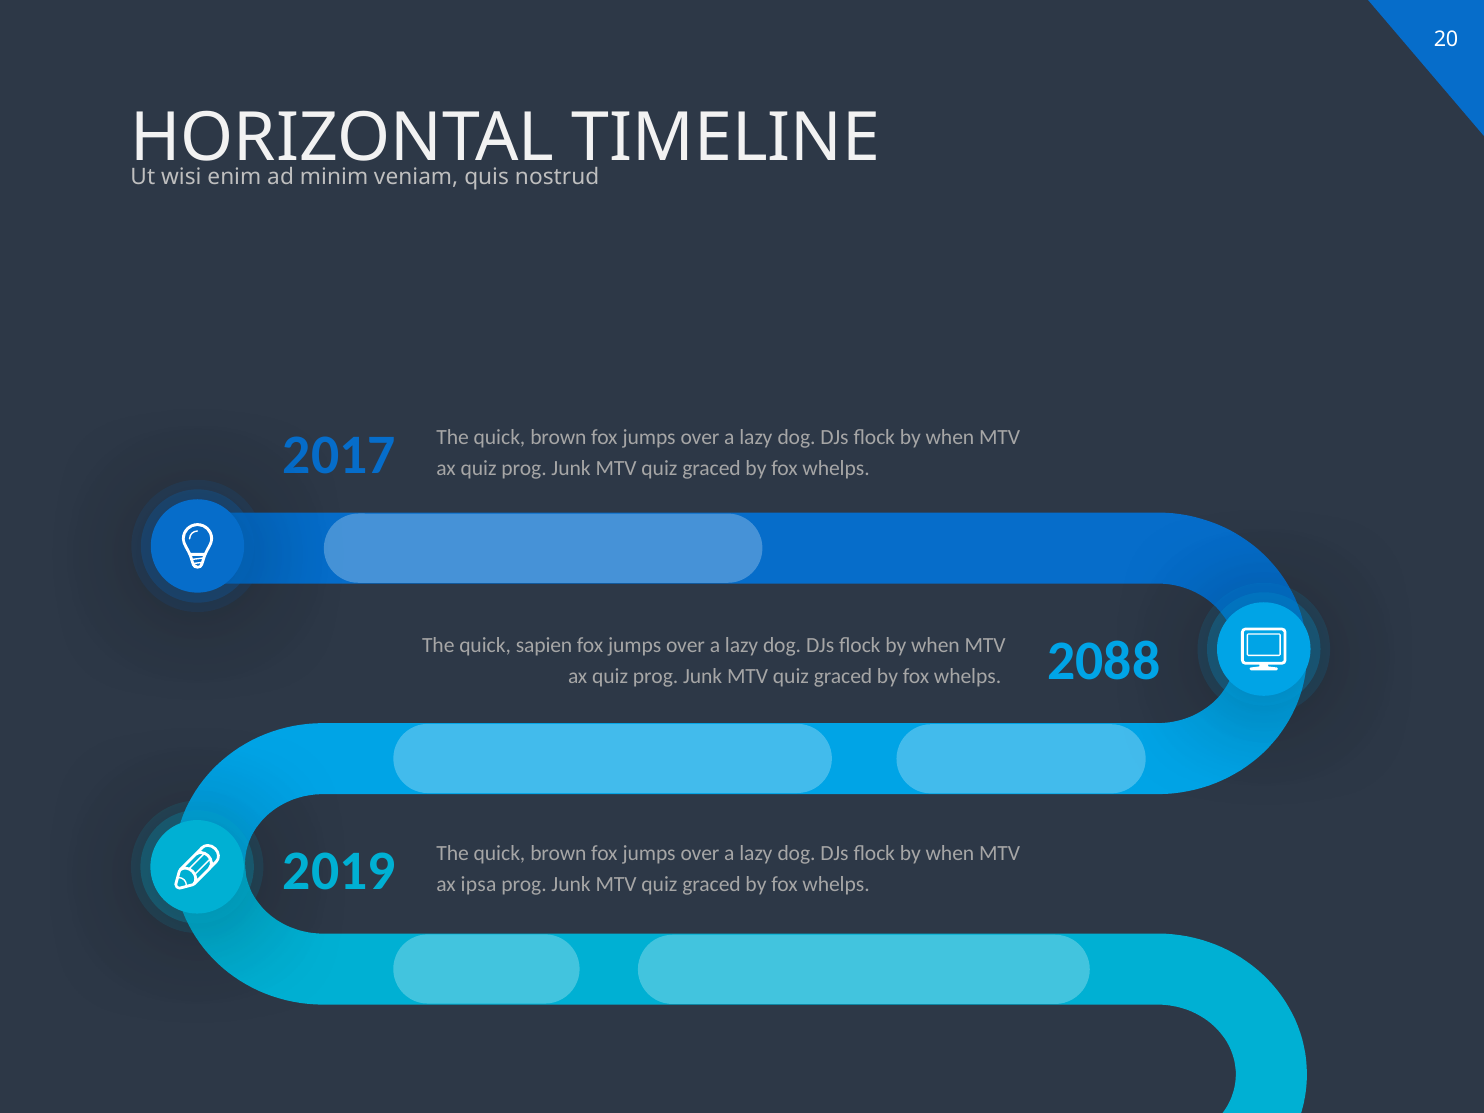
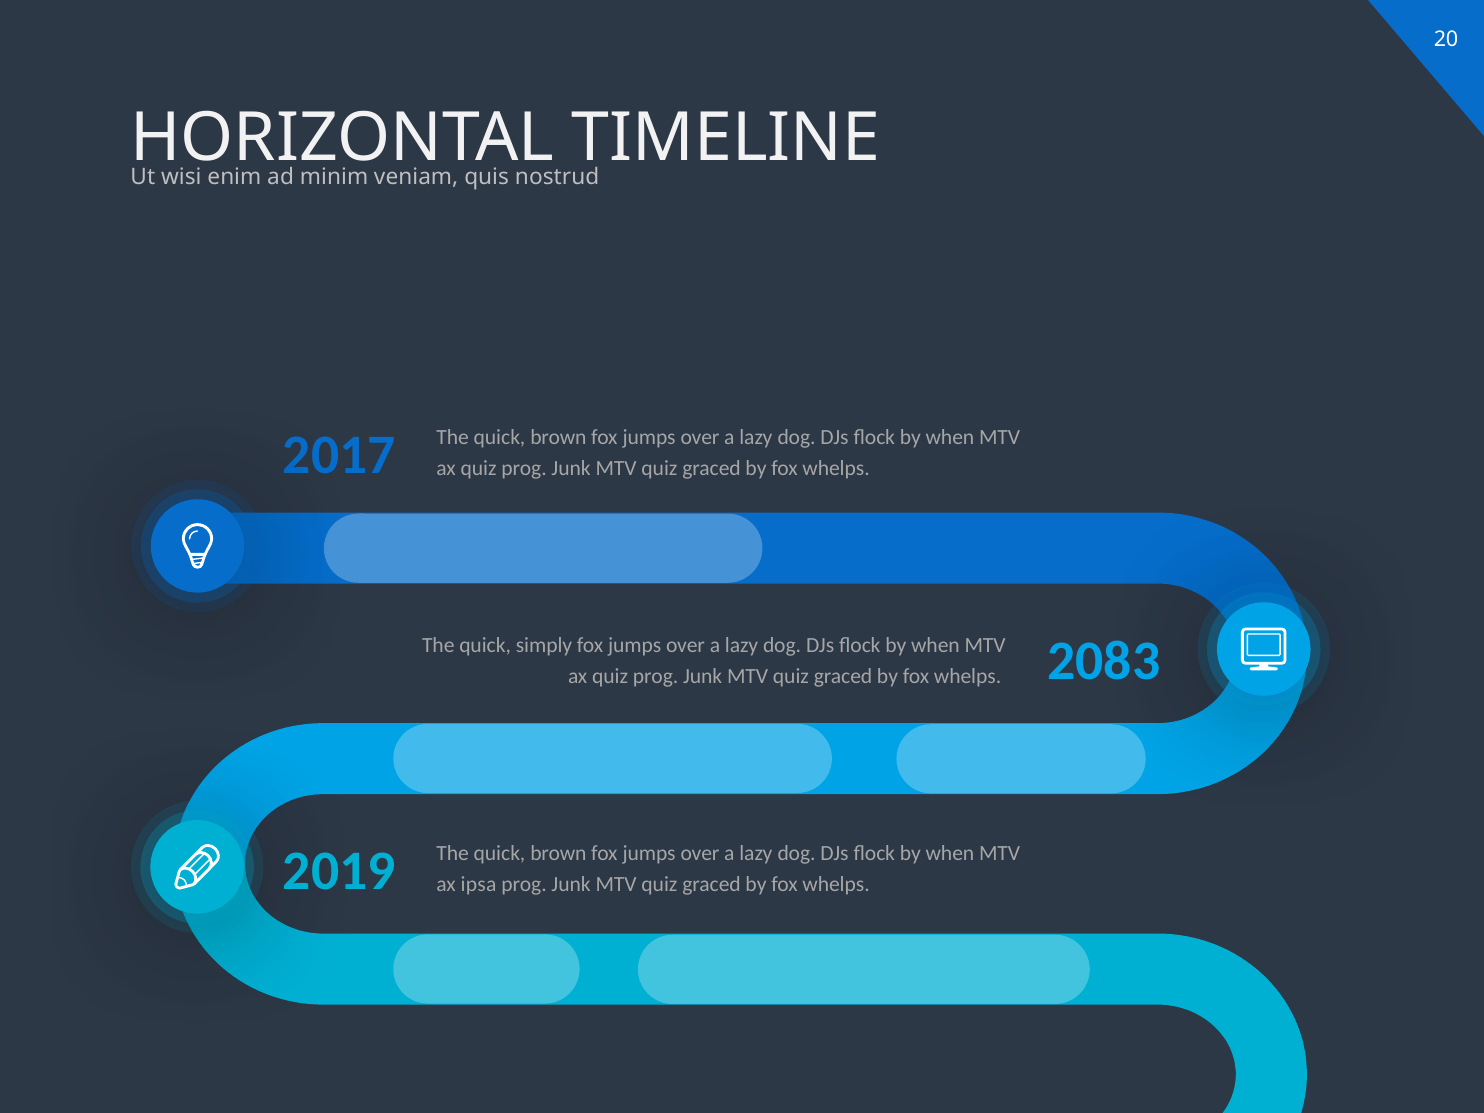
sapien: sapien -> simply (544, 645)
2088: 2088 -> 2083 (1104, 661)
